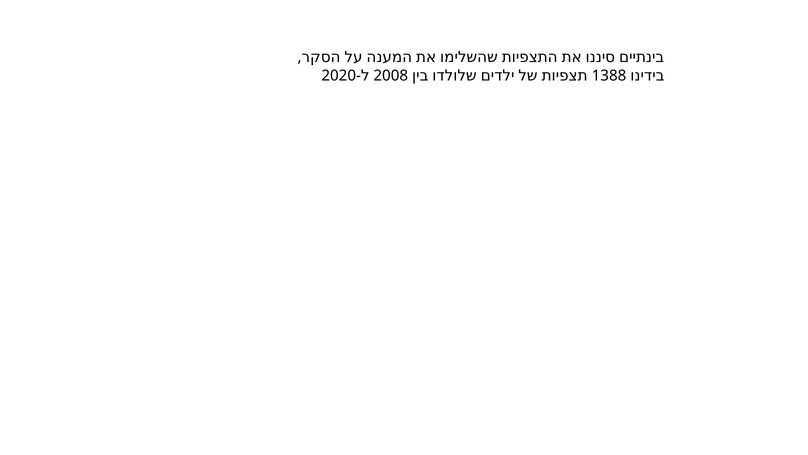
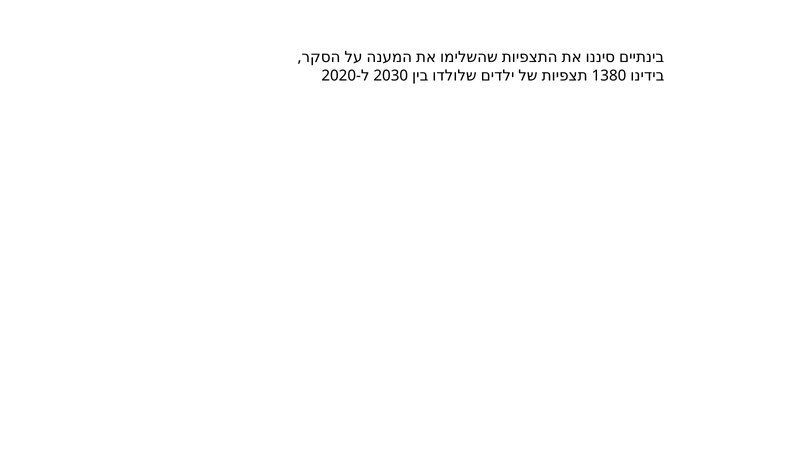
2008: 2008 -> 2030 (391, 75)
1388: 1388 -> 1380 (609, 75)
